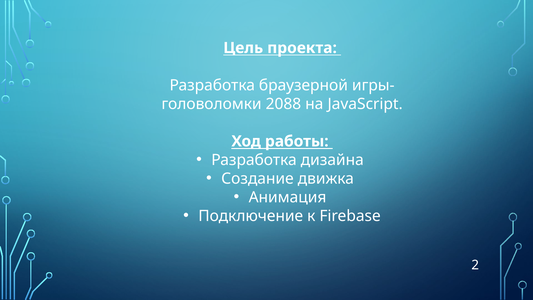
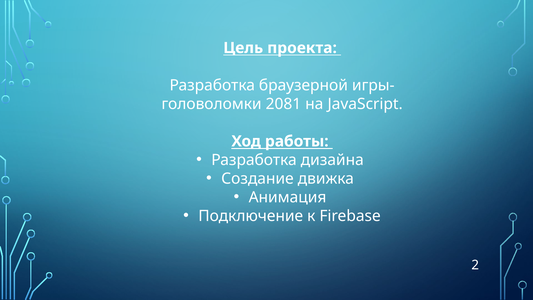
2088: 2088 -> 2081 (283, 104)
